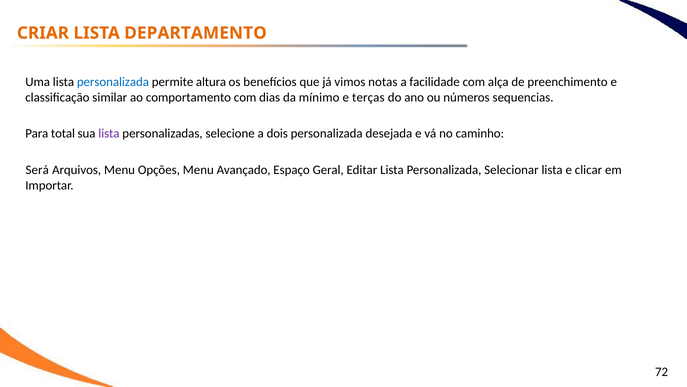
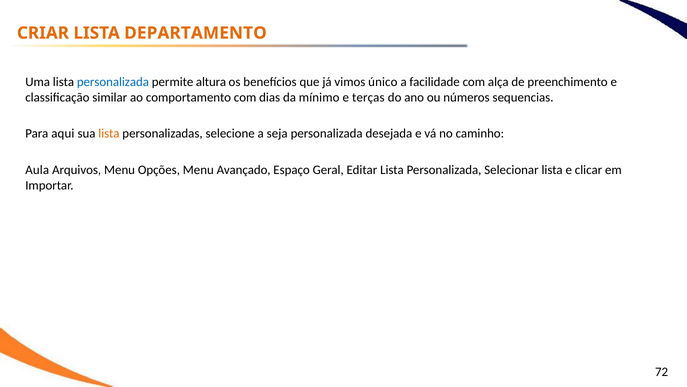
notas: notas -> único (383, 82)
total: total -> aqui (63, 134)
lista colour: purple -> orange (109, 134)
dois: dois -> seja (277, 134)
Será: Será -> Aula (37, 170)
